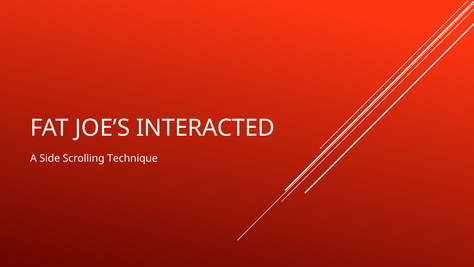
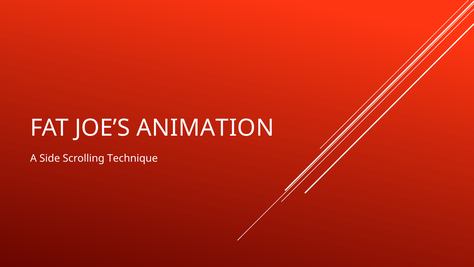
INTERACTED: INTERACTED -> ANIMATION (205, 128)
